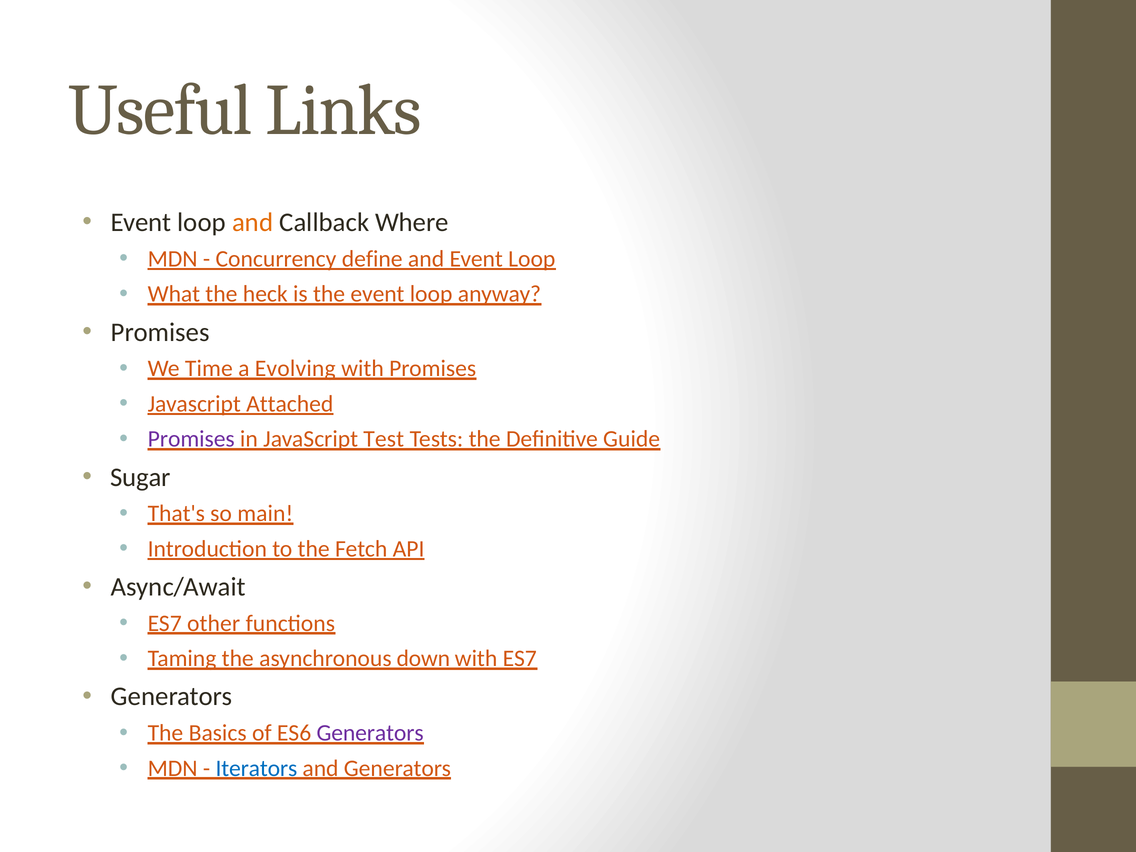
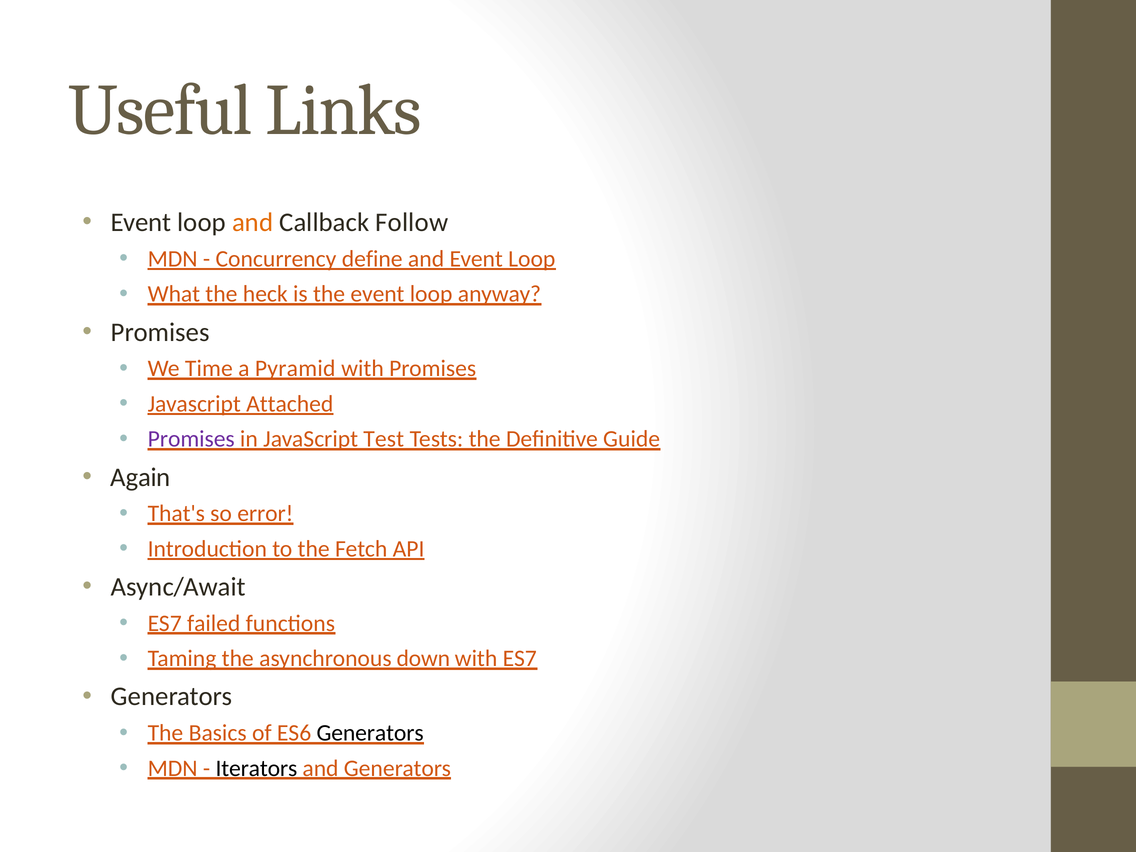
Where: Where -> Follow (412, 222)
Evolving: Evolving -> Pyramid (295, 369)
Sugar: Sugar -> Again (141, 477)
main: main -> error (265, 514)
other: other -> failed (214, 623)
Generators colour: purple -> black (370, 733)
Iterators colour: blue -> black (256, 768)
